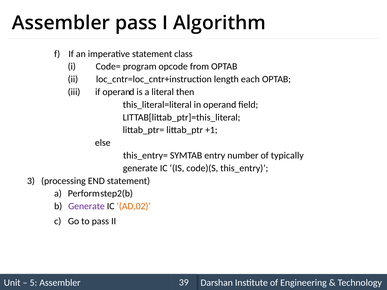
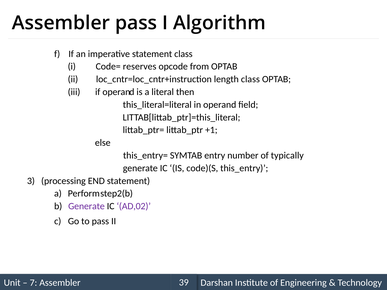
program: program -> reserves (140, 67)
length each: each -> class (250, 79)
AD,02 colour: orange -> purple (134, 206)
5: 5 -> 7 (33, 283)
